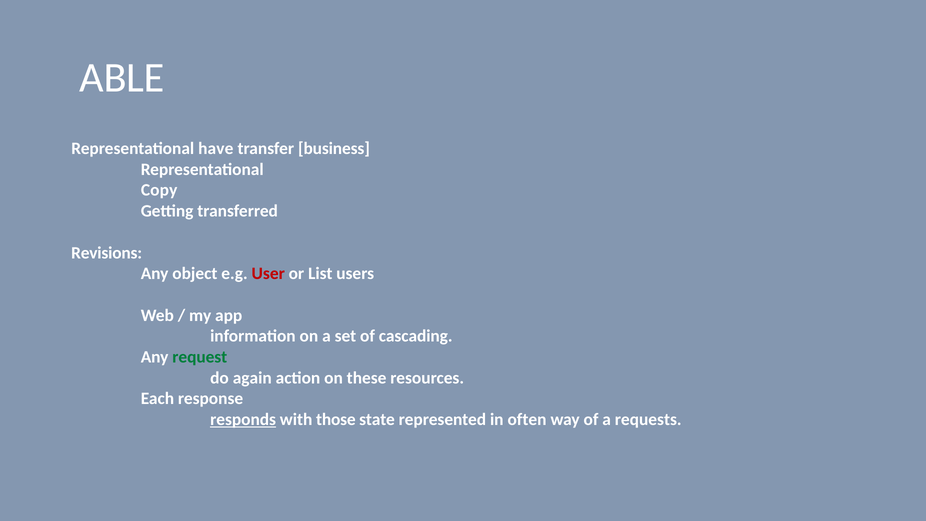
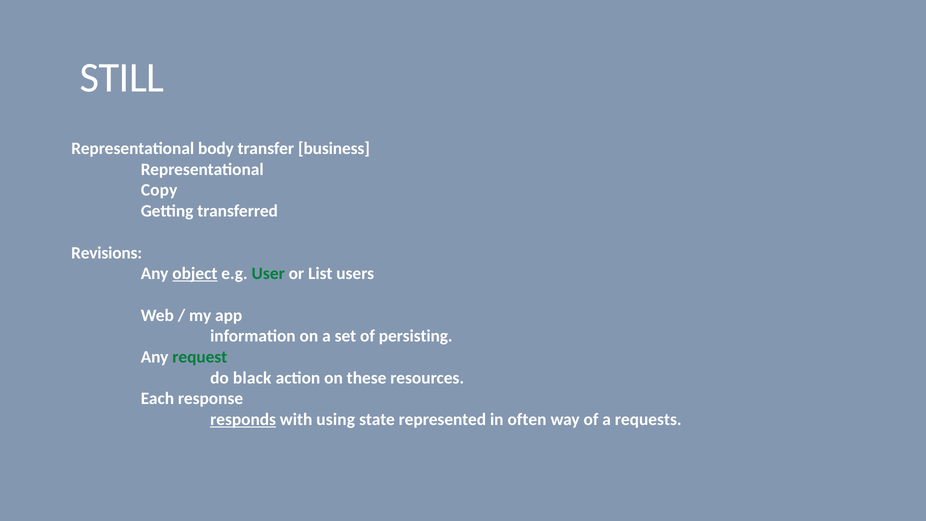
ABLE: ABLE -> STILL (122, 78)
have: have -> body (216, 149)
object underline: none -> present (195, 274)
User colour: red -> green (268, 274)
cascading: cascading -> persisting (416, 336)
again: again -> black (252, 378)
those: those -> using (336, 419)
